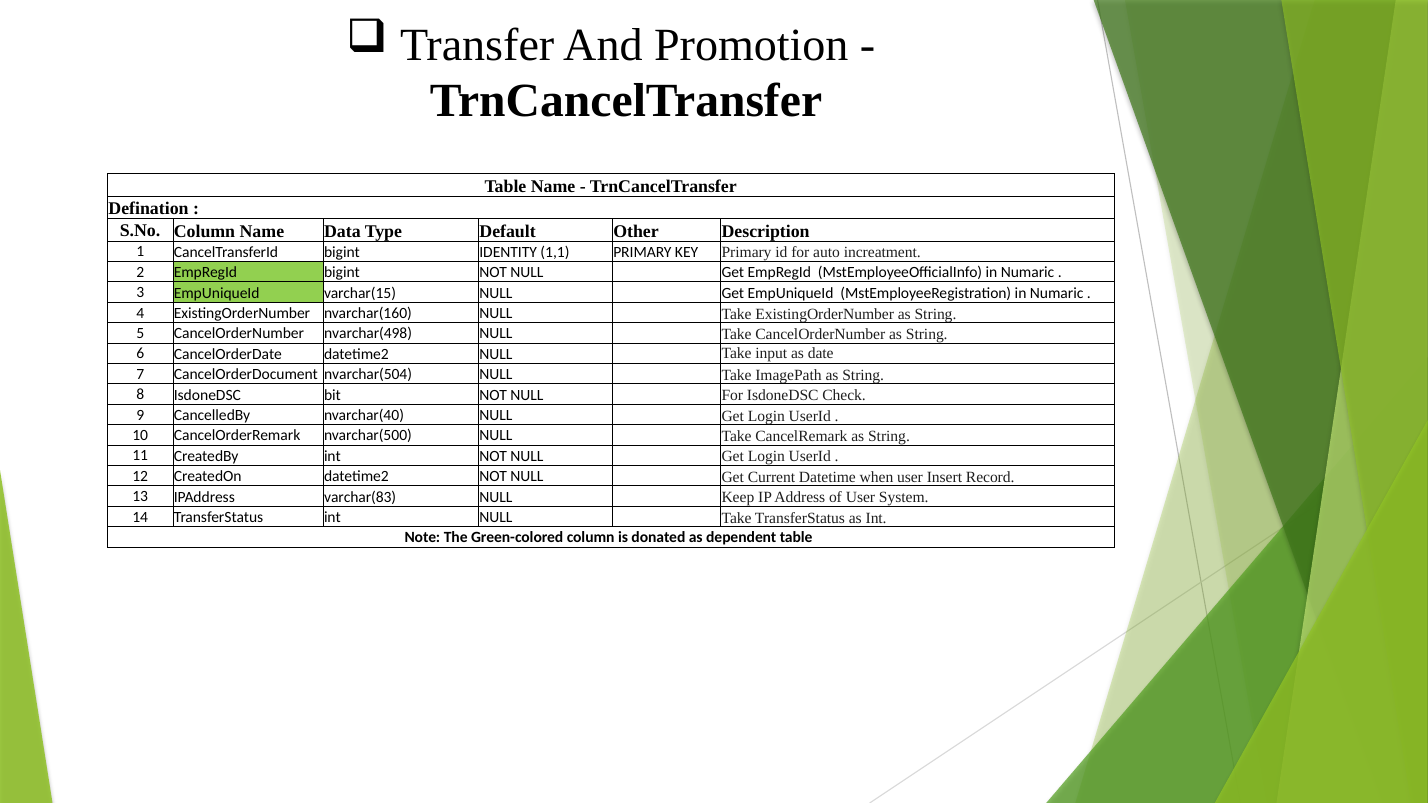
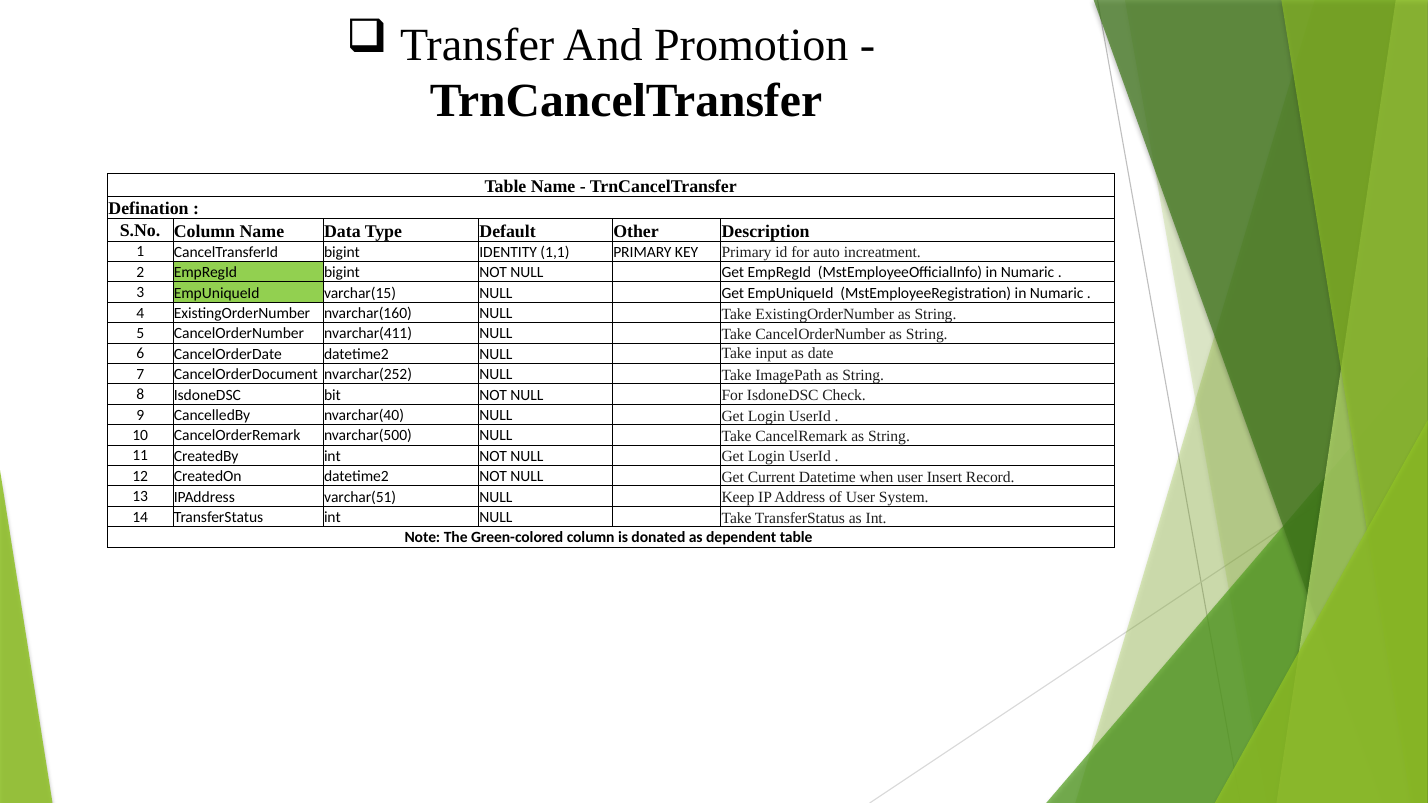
nvarchar(498: nvarchar(498 -> nvarchar(411 (368, 334)
nvarchar(504: nvarchar(504 -> nvarchar(252 (368, 375)
varchar(83: varchar(83 -> varchar(51 (360, 497)
